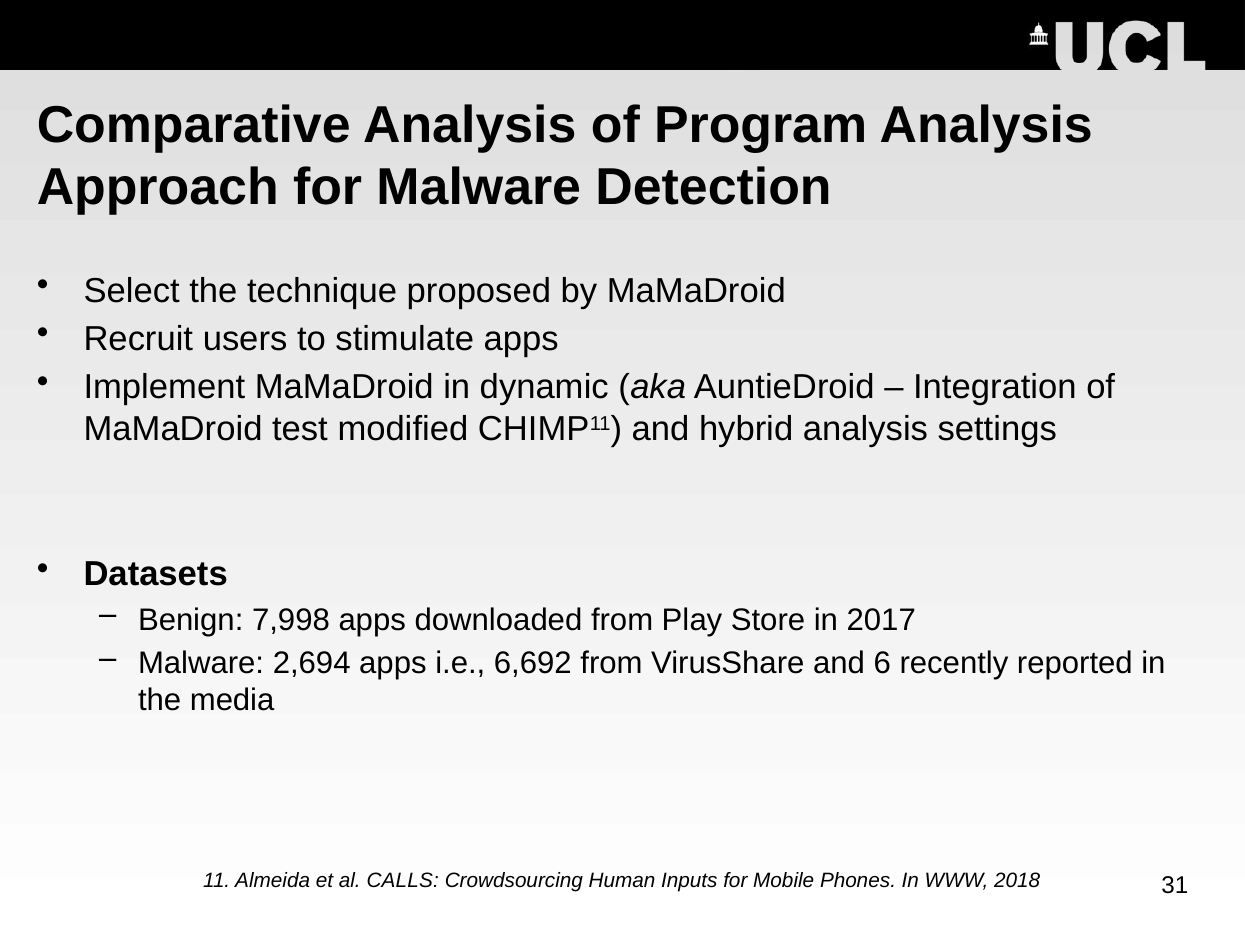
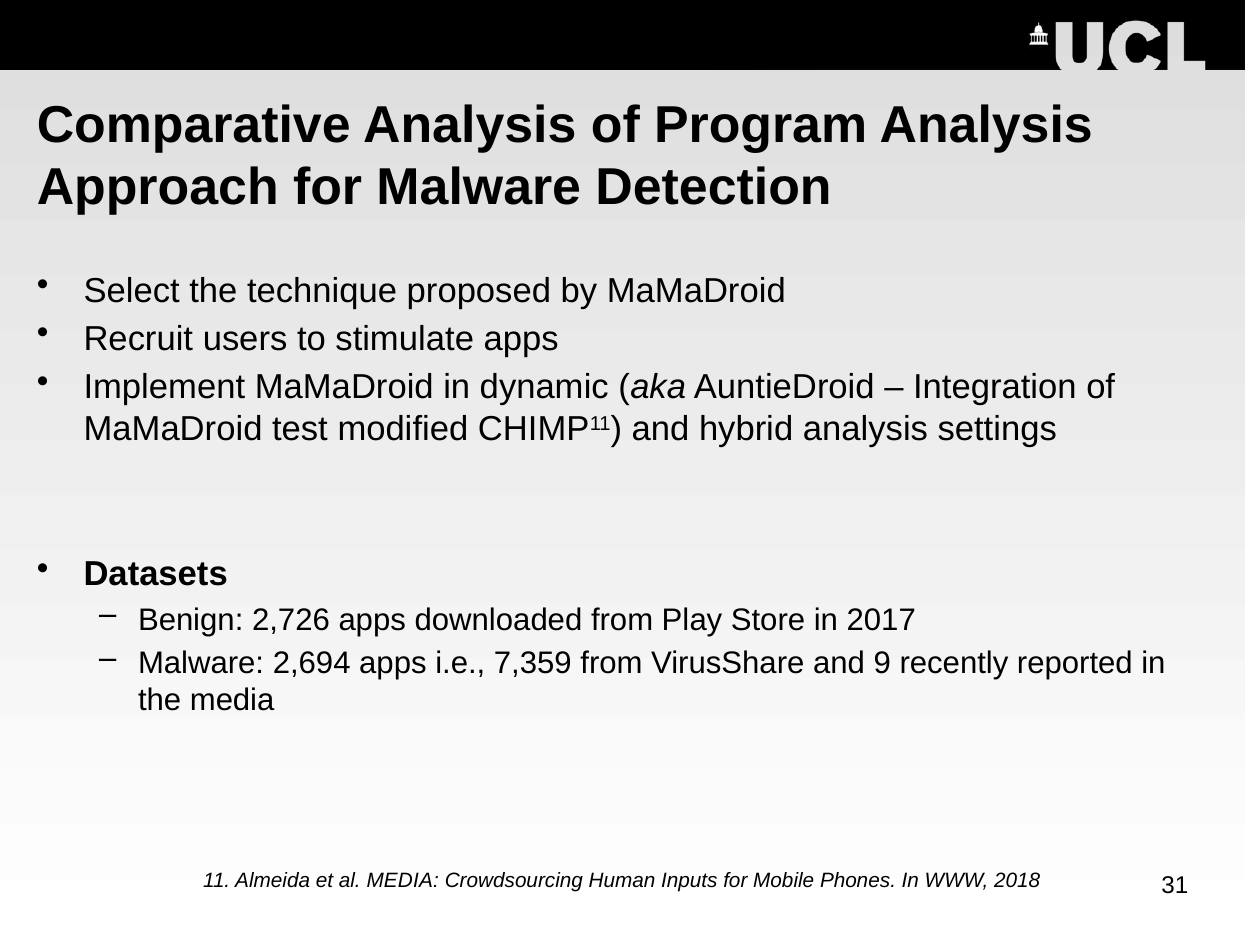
7,998: 7,998 -> 2,726 (291, 620)
6,692: 6,692 -> 7,359 (533, 663)
6: 6 -> 9 (882, 663)
al CALLS: CALLS -> MEDIA (403, 880)
